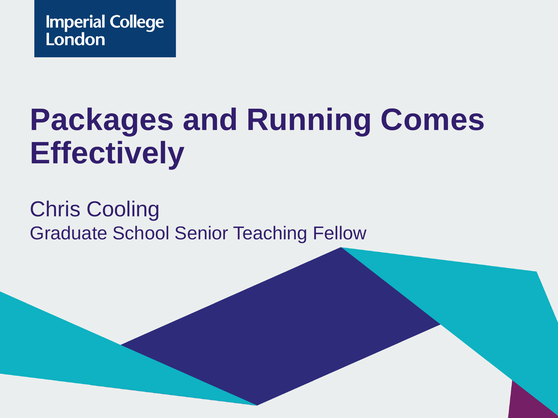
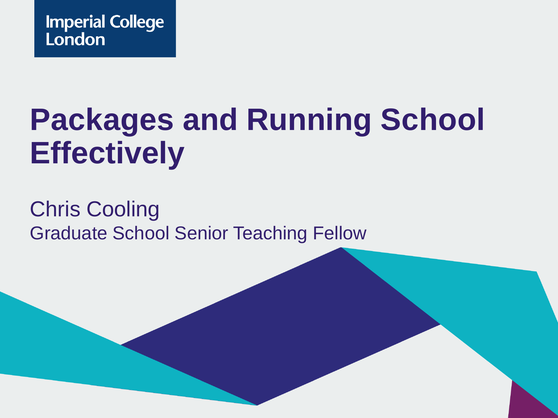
Running Comes: Comes -> School (433, 120)
